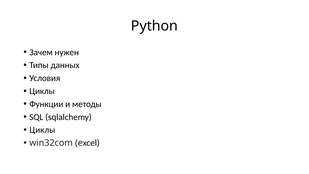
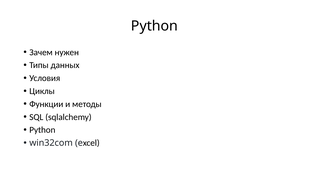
Циклы: Циклы -> Python (42, 130)
